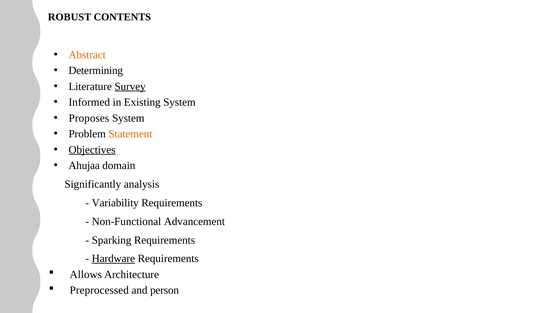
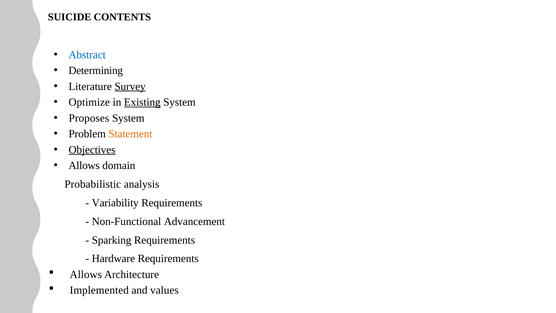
ROBUST: ROBUST -> SUICIDE (70, 17)
Abstract colour: orange -> blue (87, 55)
Informed: Informed -> Optimize (89, 102)
Existing underline: none -> present (142, 102)
Ahujaa: Ahujaa -> Allows (84, 165)
Significantly: Significantly -> Probabilistic (93, 184)
Hardware underline: present -> none (113, 258)
Preprocessed: Preprocessed -> Implemented (99, 290)
person: person -> values (164, 290)
